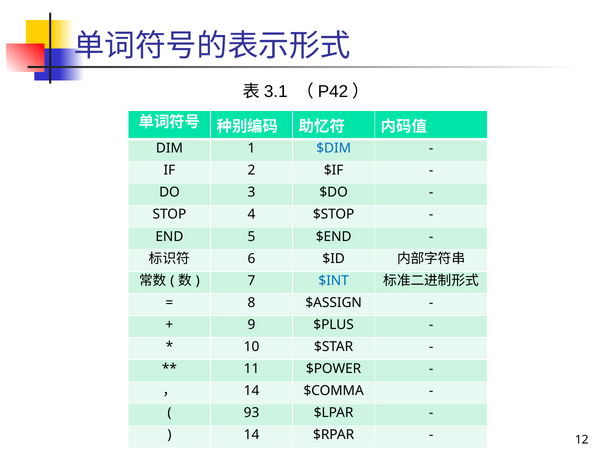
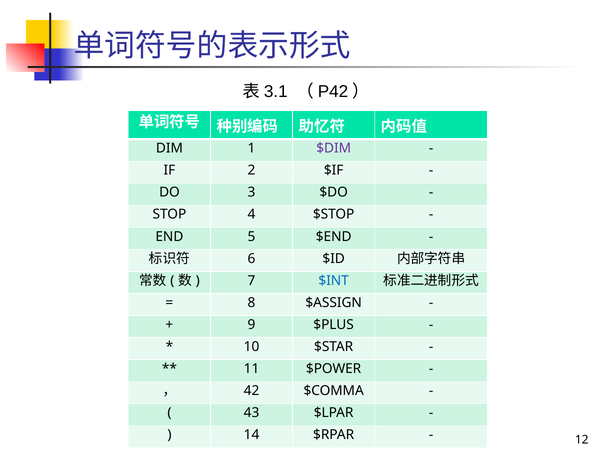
$DIM colour: blue -> purple (334, 148)
14: 14 -> 42 (252, 391)
93: 93 -> 43 (252, 413)
